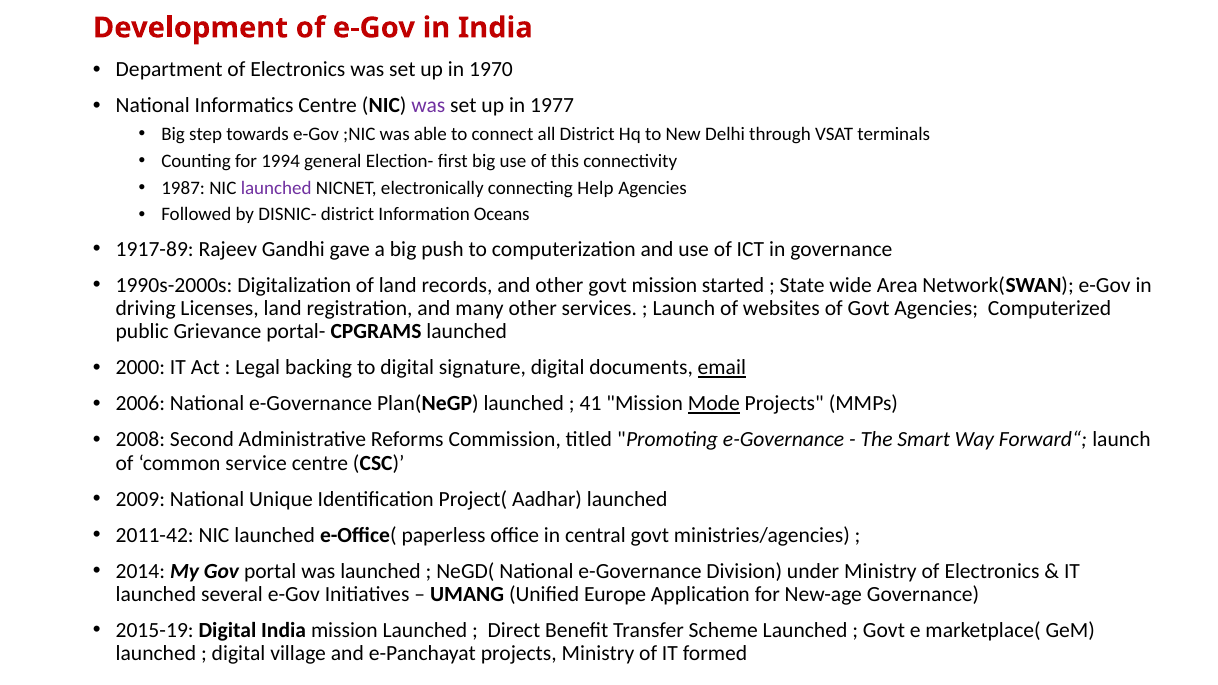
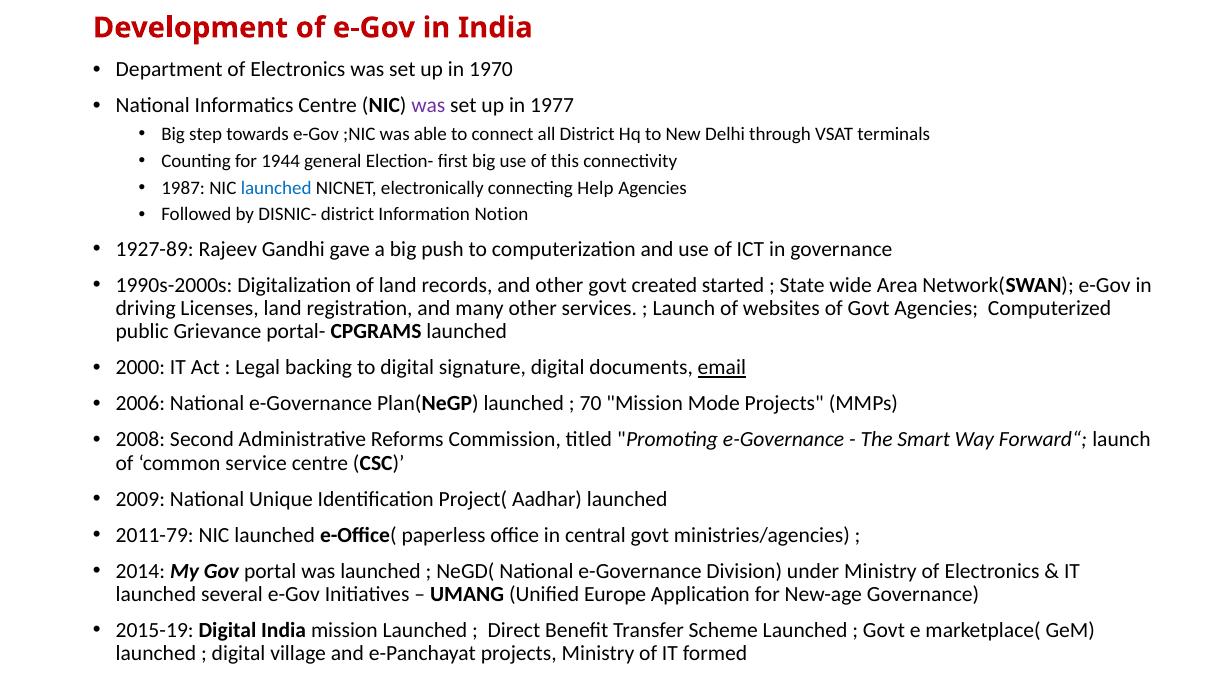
1994: 1994 -> 1944 (281, 161)
launched colour: purple -> blue (276, 188)
Oceans: Oceans -> Notion (501, 215)
1917-89: 1917-89 -> 1927-89 (155, 249)
govt mission: mission -> created (664, 285)
41: 41 -> 70 (590, 404)
Mode underline: present -> none (714, 404)
2011-42: 2011-42 -> 2011-79 (155, 535)
